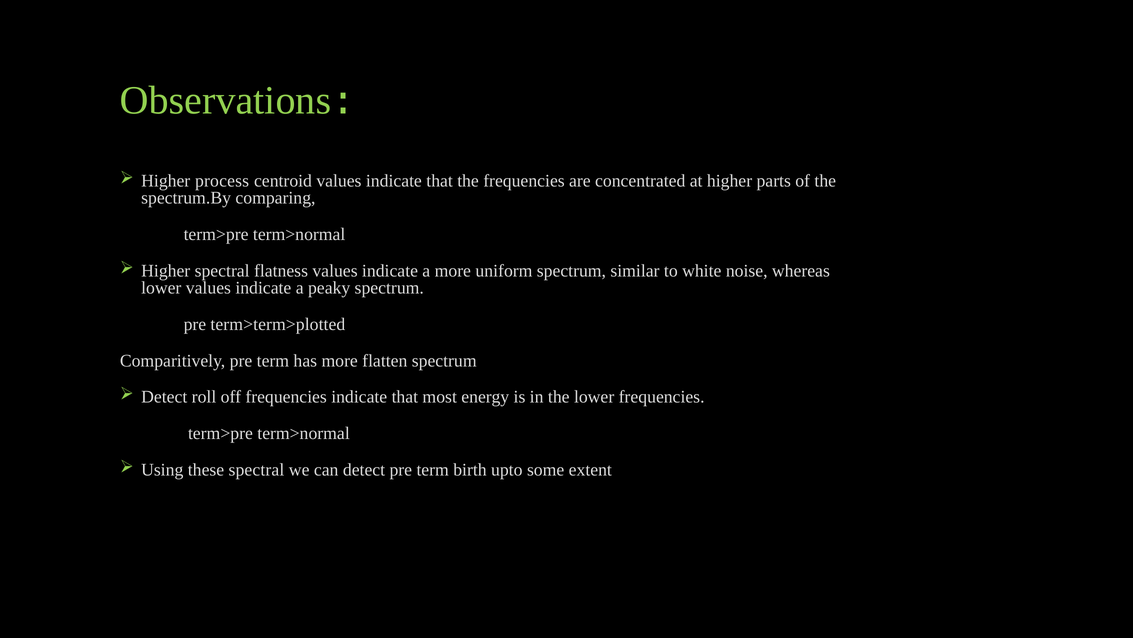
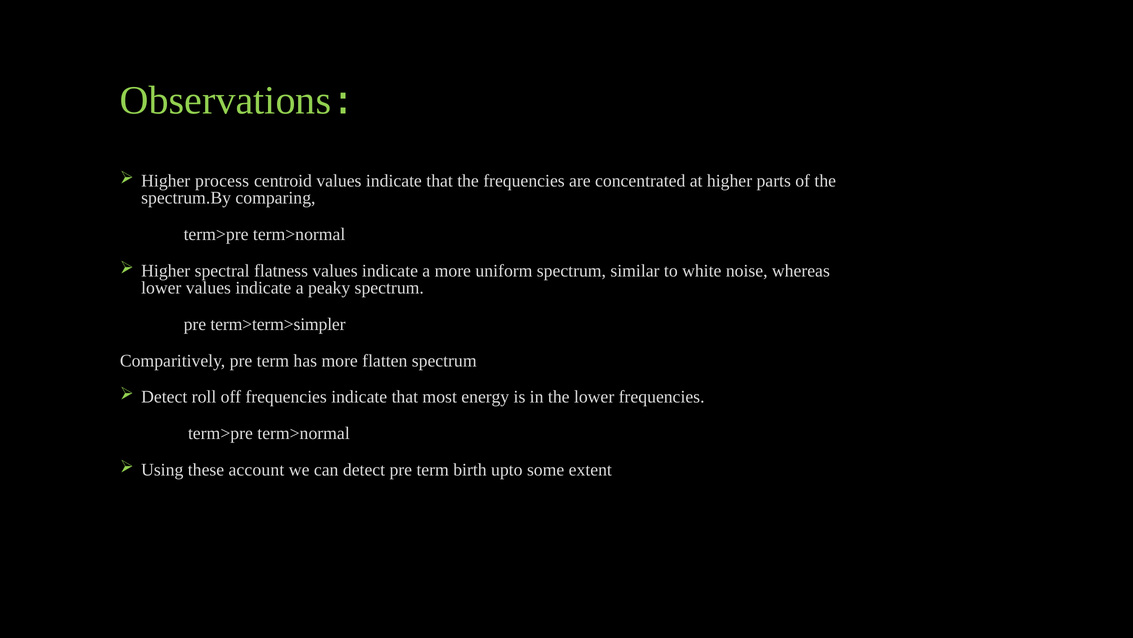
term>term>plotted: term>term>plotted -> term>term>simpler (278, 324)
these spectral: spectral -> account (256, 469)
